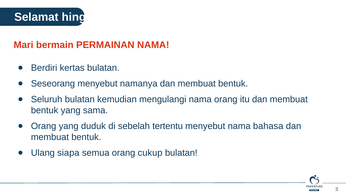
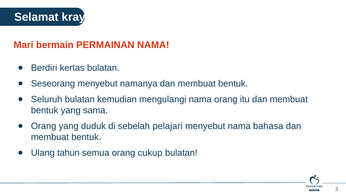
hingga: hingga -> krayon (81, 17)
tertentu: tertentu -> pelajari (168, 126)
siapa: siapa -> tahun (68, 153)
